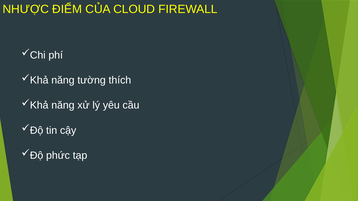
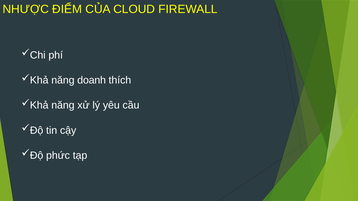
tường: tường -> doanh (92, 80)
